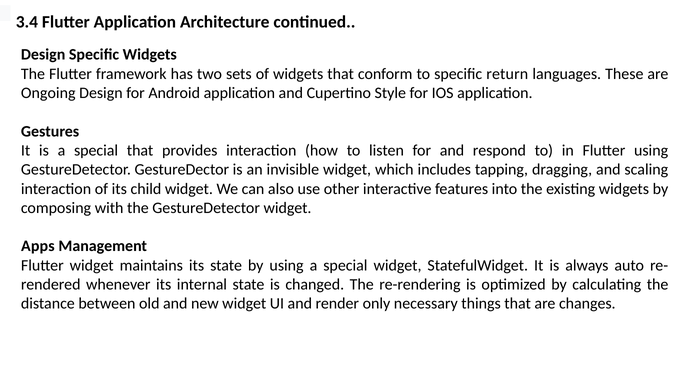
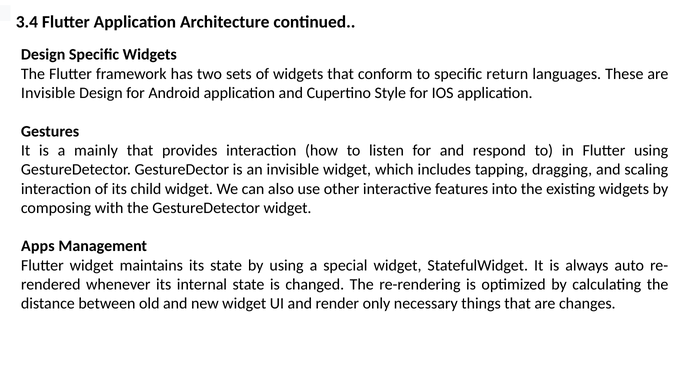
Ongoing: Ongoing -> Invisible (48, 93)
is a special: special -> mainly (96, 150)
